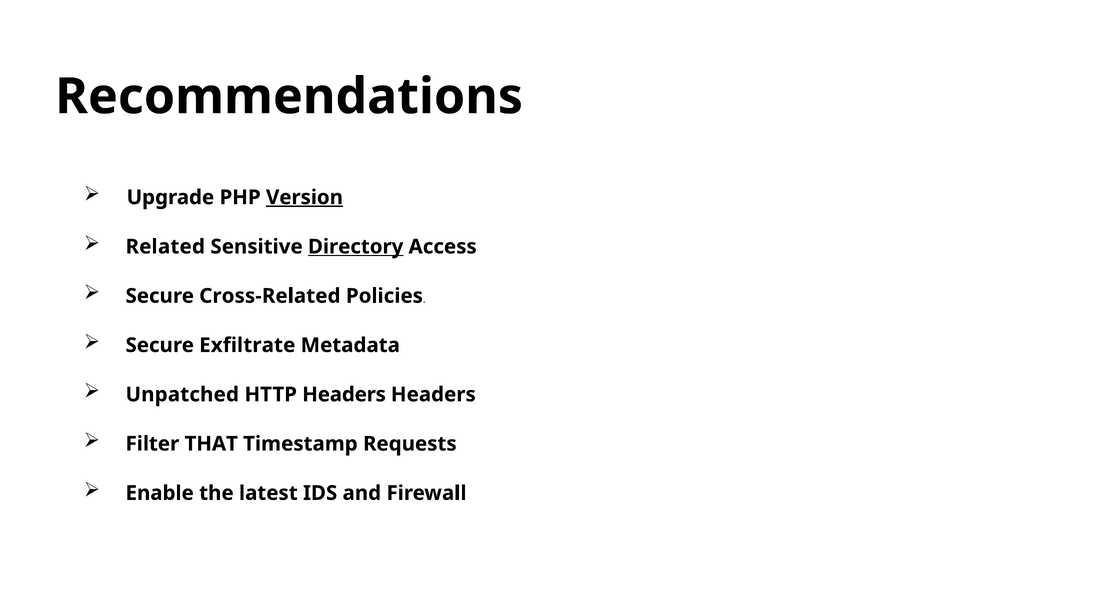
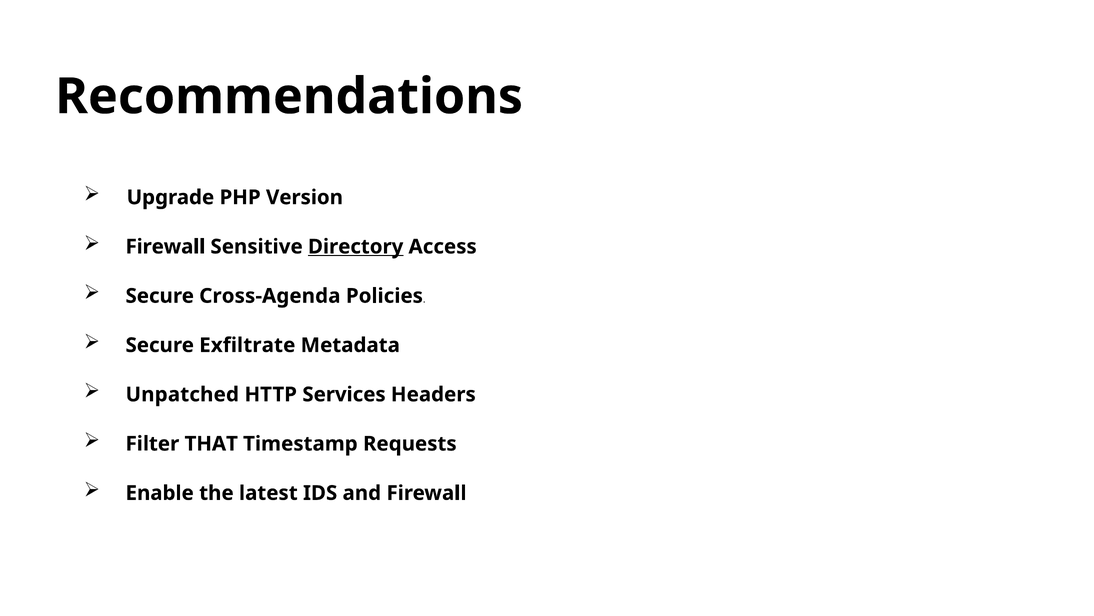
Version underline: present -> none (305, 197)
Related: Related -> Firewall (165, 246)
Cross-Related: Cross-Related -> Cross-Agenda (270, 296)
HTTP Headers: Headers -> Services (344, 394)
